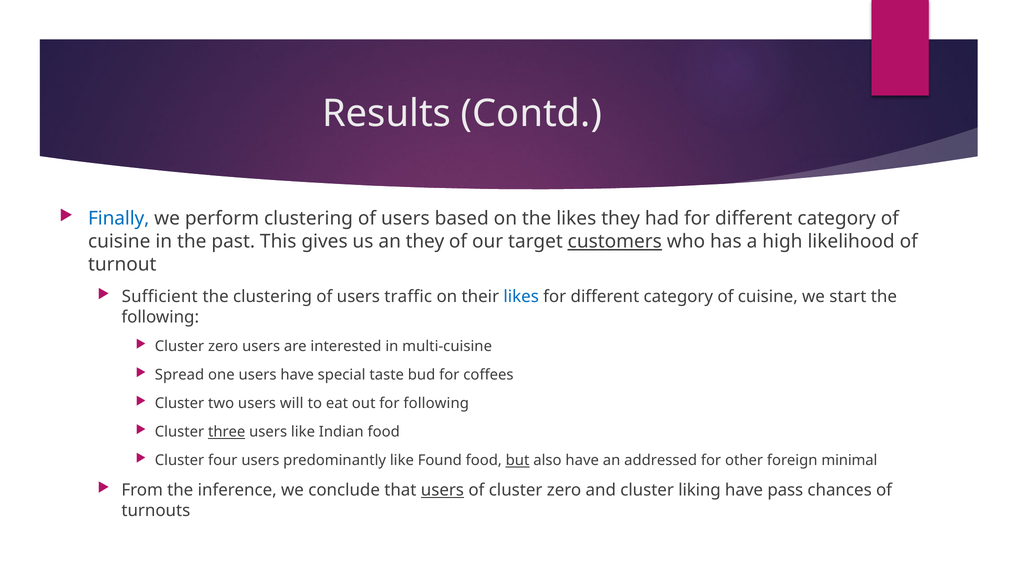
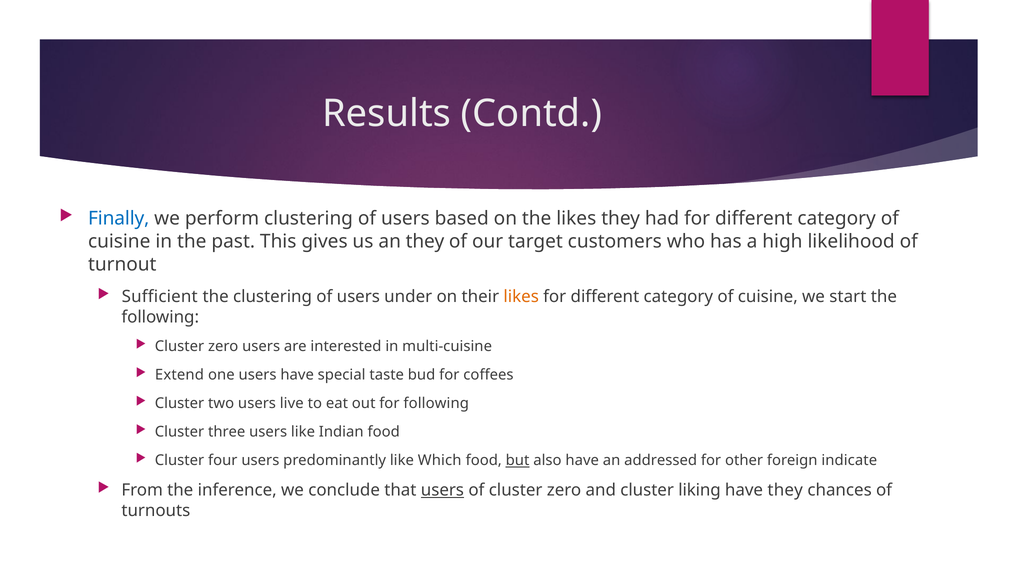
customers underline: present -> none (615, 241)
traffic: traffic -> under (408, 296)
likes colour: blue -> orange (521, 296)
Spread: Spread -> Extend (179, 375)
will: will -> live (292, 403)
three underline: present -> none (227, 432)
Found: Found -> Which (440, 460)
minimal: minimal -> indicate (849, 460)
have pass: pass -> they (785, 490)
